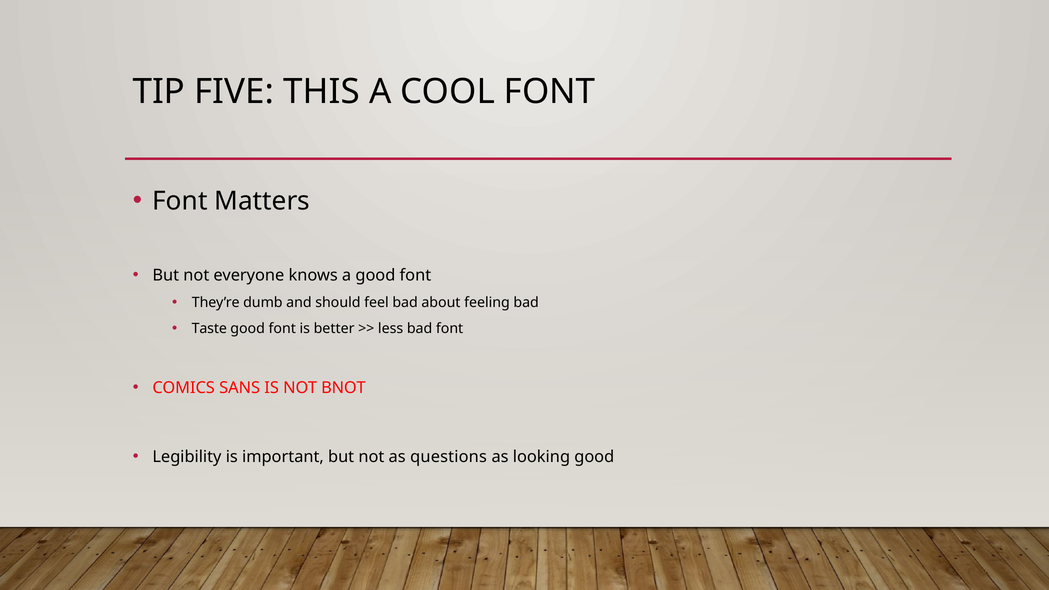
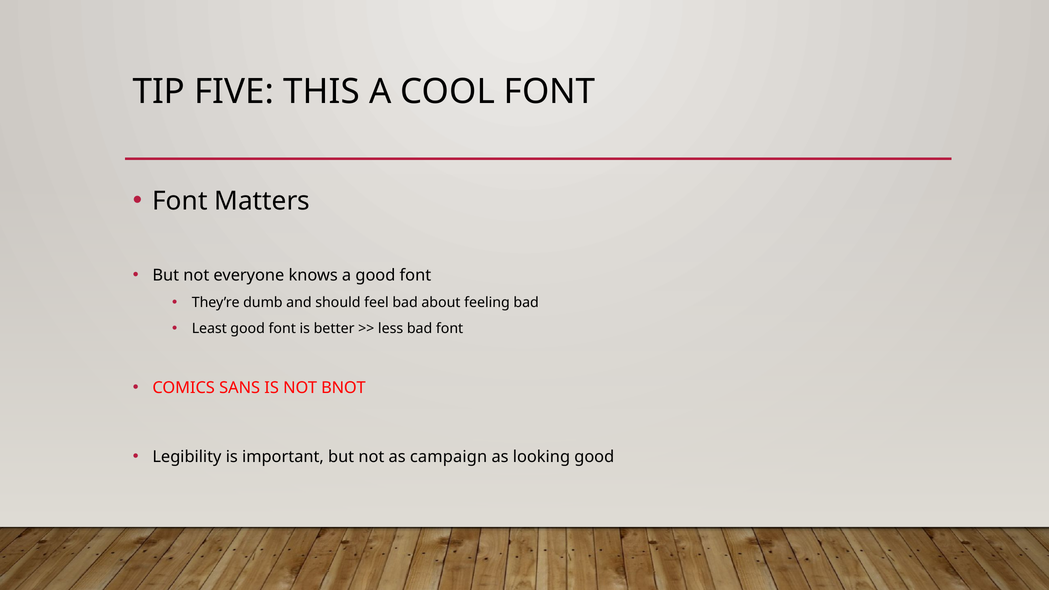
Taste: Taste -> Least (209, 328)
questions: questions -> campaign (449, 457)
